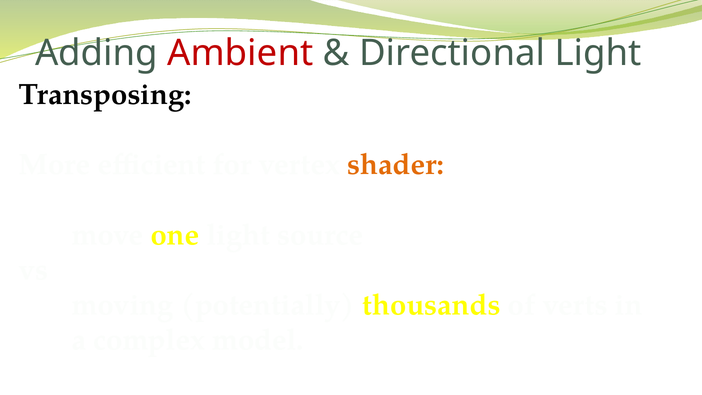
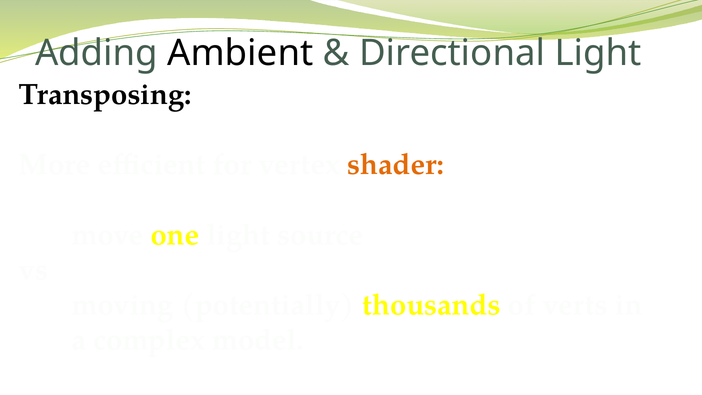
Ambient colour: red -> black (240, 53)
